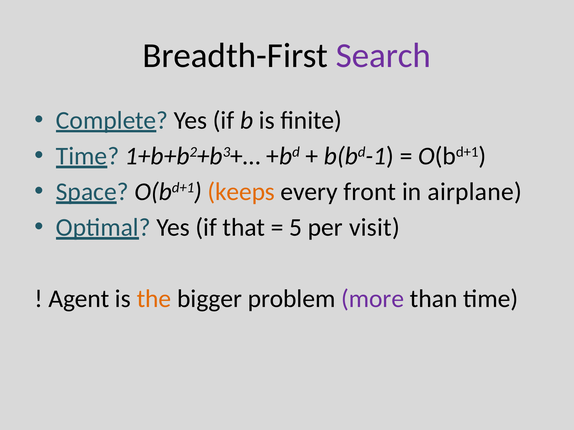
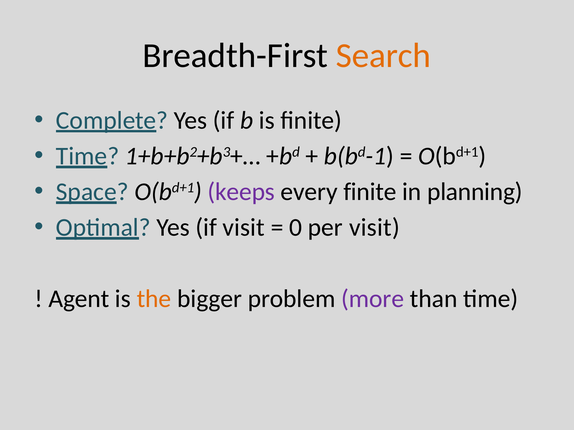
Search colour: purple -> orange (383, 56)
keeps colour: orange -> purple (241, 192)
every front: front -> finite (370, 192)
airplane: airplane -> planning (475, 192)
if that: that -> visit (244, 228)
5: 5 -> 0 (296, 228)
